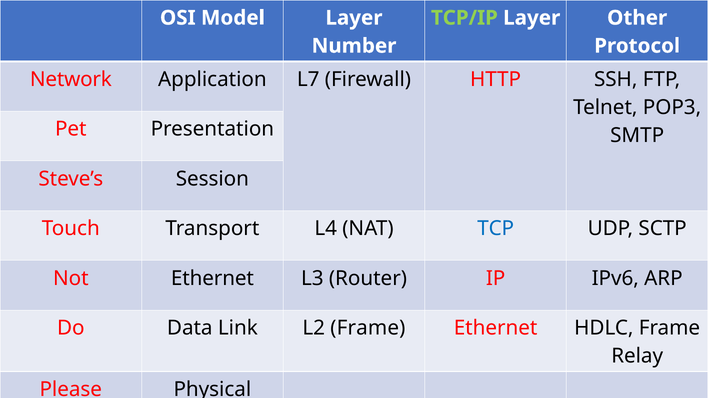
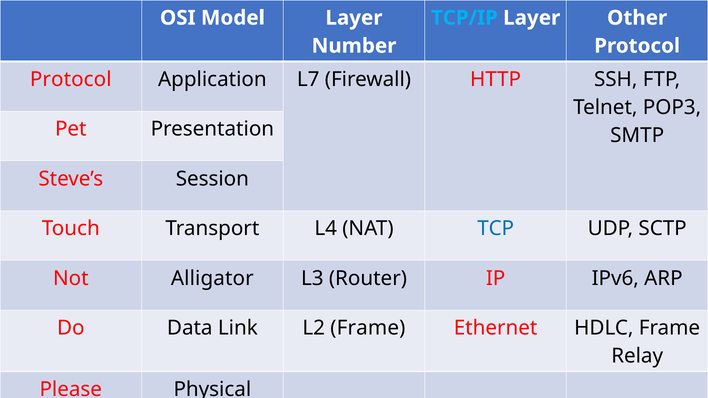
TCP/IP colour: light green -> light blue (464, 18)
Network: Network -> Protocol (71, 79)
Not Ethernet: Ethernet -> Alligator (212, 278)
